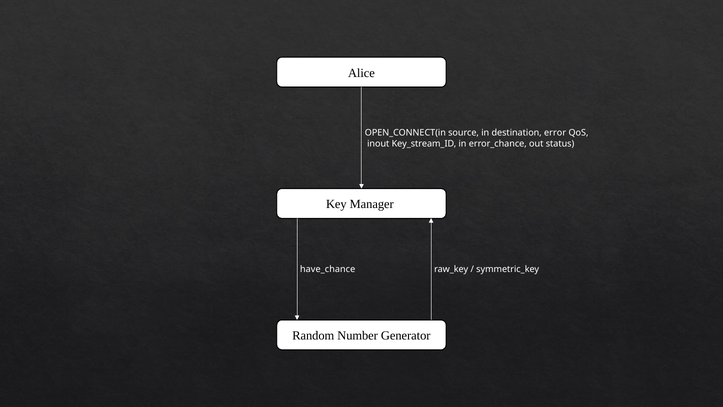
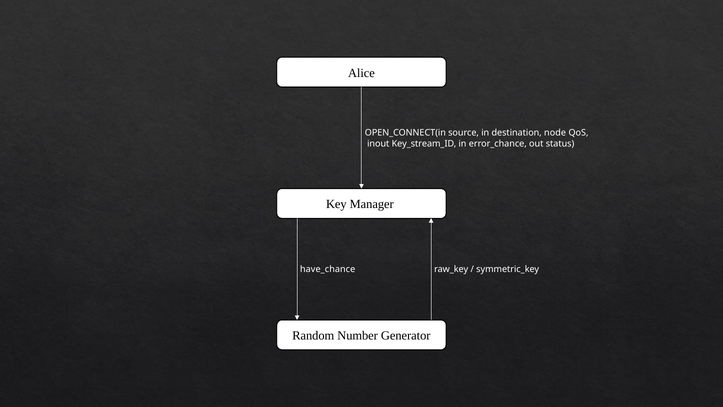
error: error -> node (555, 133)
